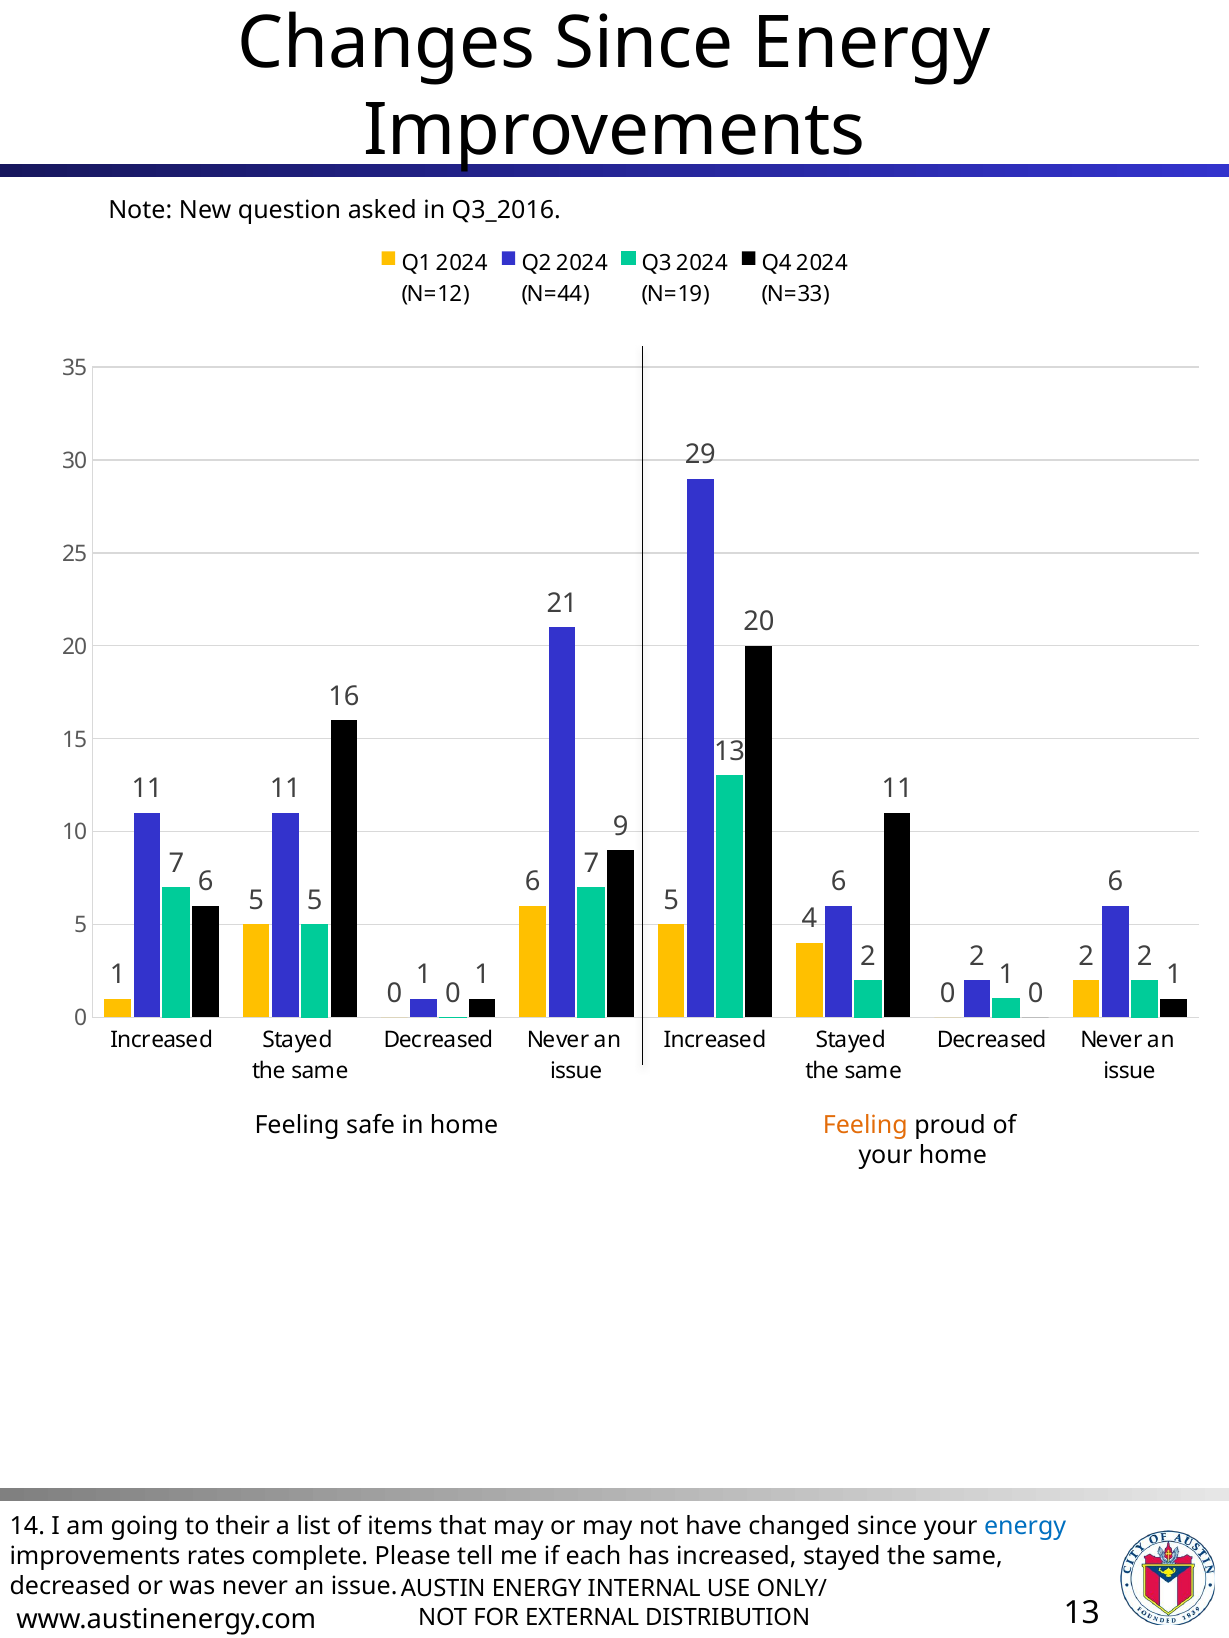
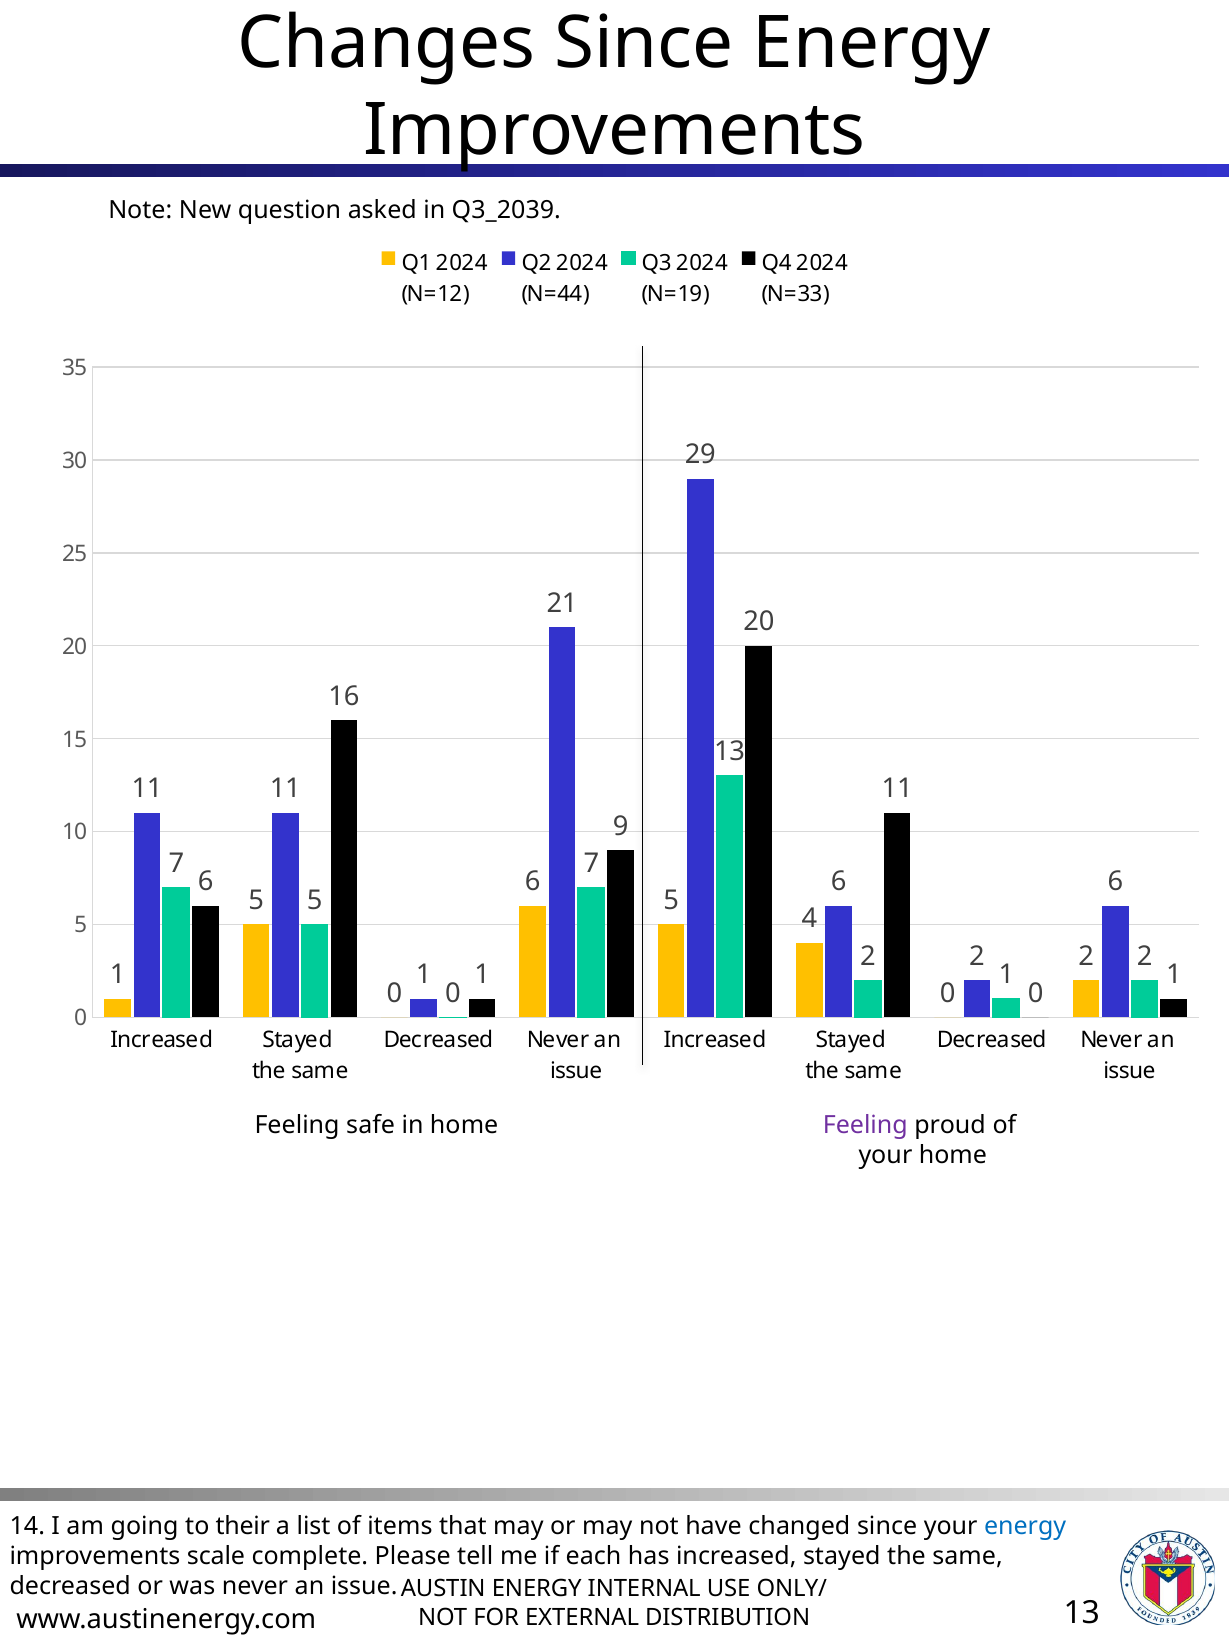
Q3_2016: Q3_2016 -> Q3_2039 (506, 210)
Feeling colour: orange -> purple (865, 1126)
rates: rates -> scale (216, 1557)
